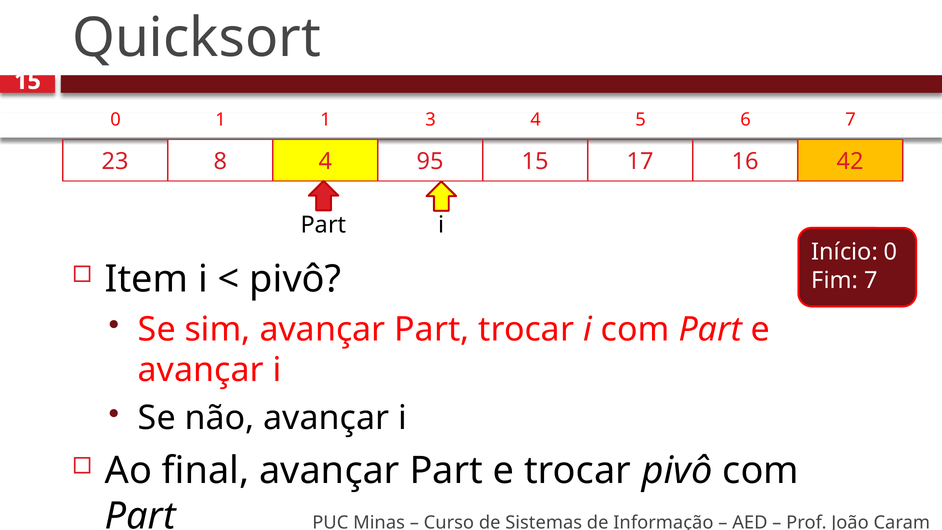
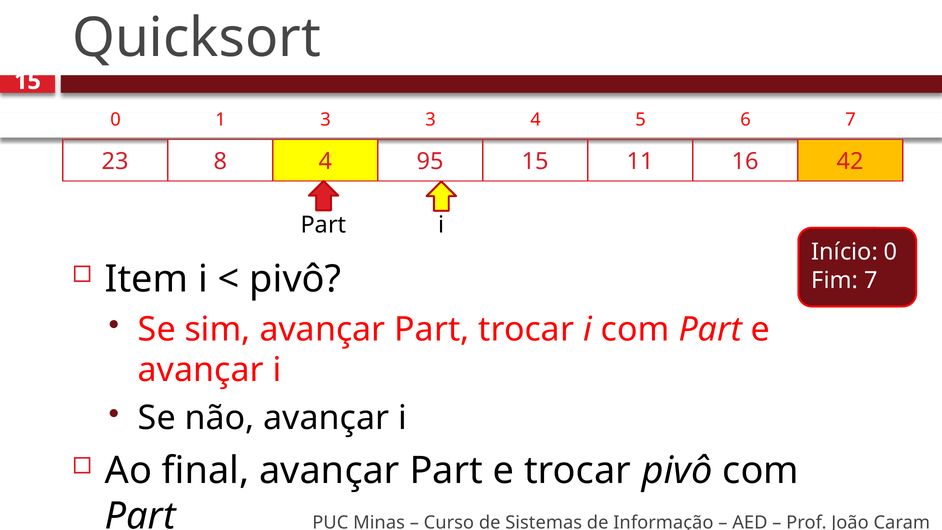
1 1: 1 -> 3 (326, 120)
17: 17 -> 11 (640, 161)
